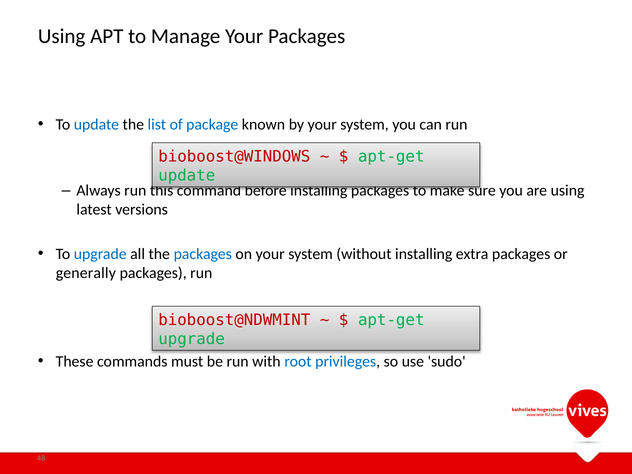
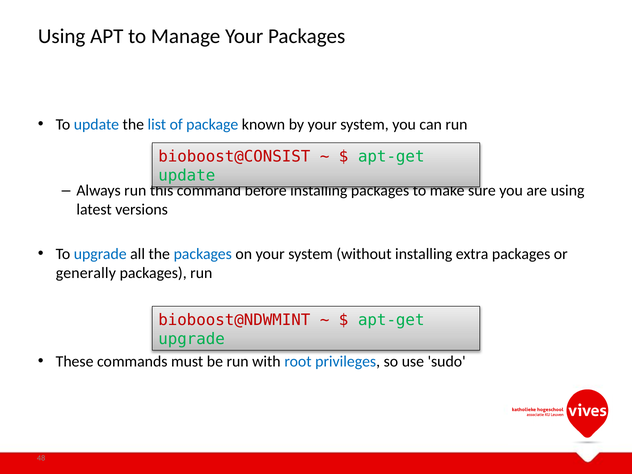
bioboost@WINDOWS: bioboost@WINDOWS -> bioboost@CONSIST (234, 156)
